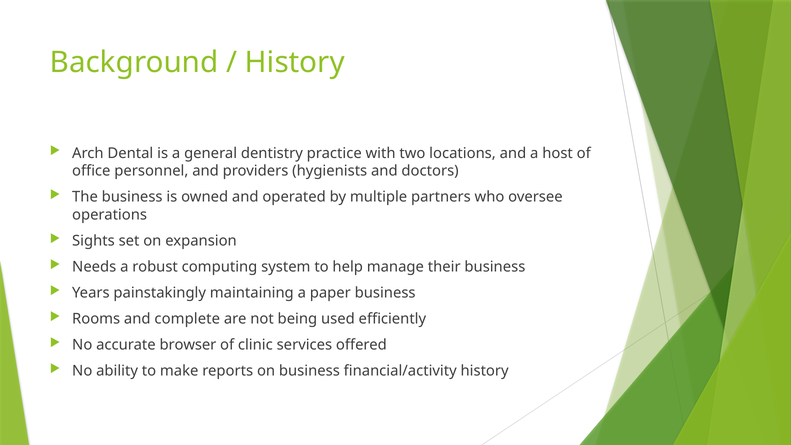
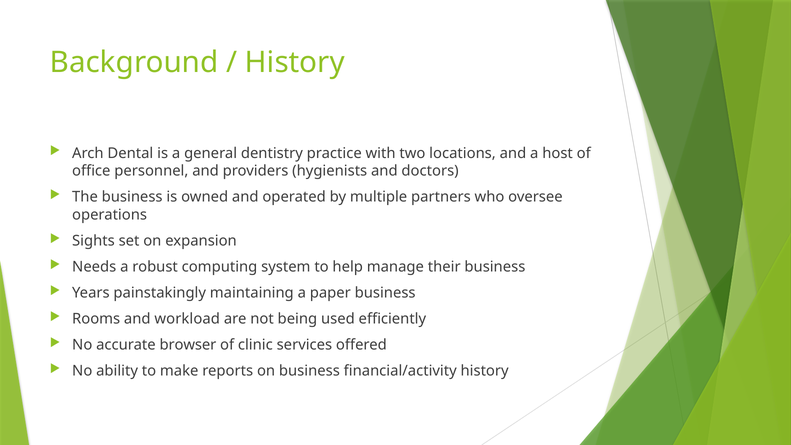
complete: complete -> workload (187, 319)
